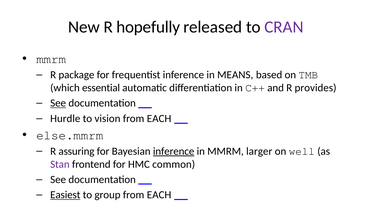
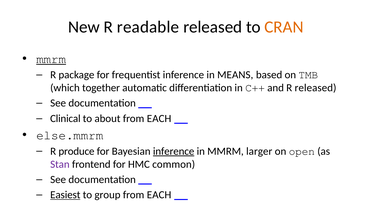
hopefully: hopefully -> readable (148, 27)
CRAN colour: purple -> orange (284, 27)
mmrm underline: none -> present (51, 59)
essential: essential -> together (101, 88)
R provides: provides -> released (316, 88)
See underline: present -> none (58, 103)
Hurdle: Hurdle -> Clinical (65, 119)
vision: vision -> about (107, 119)
assuring: assuring -> produce (76, 151)
well: well -> open (302, 151)
